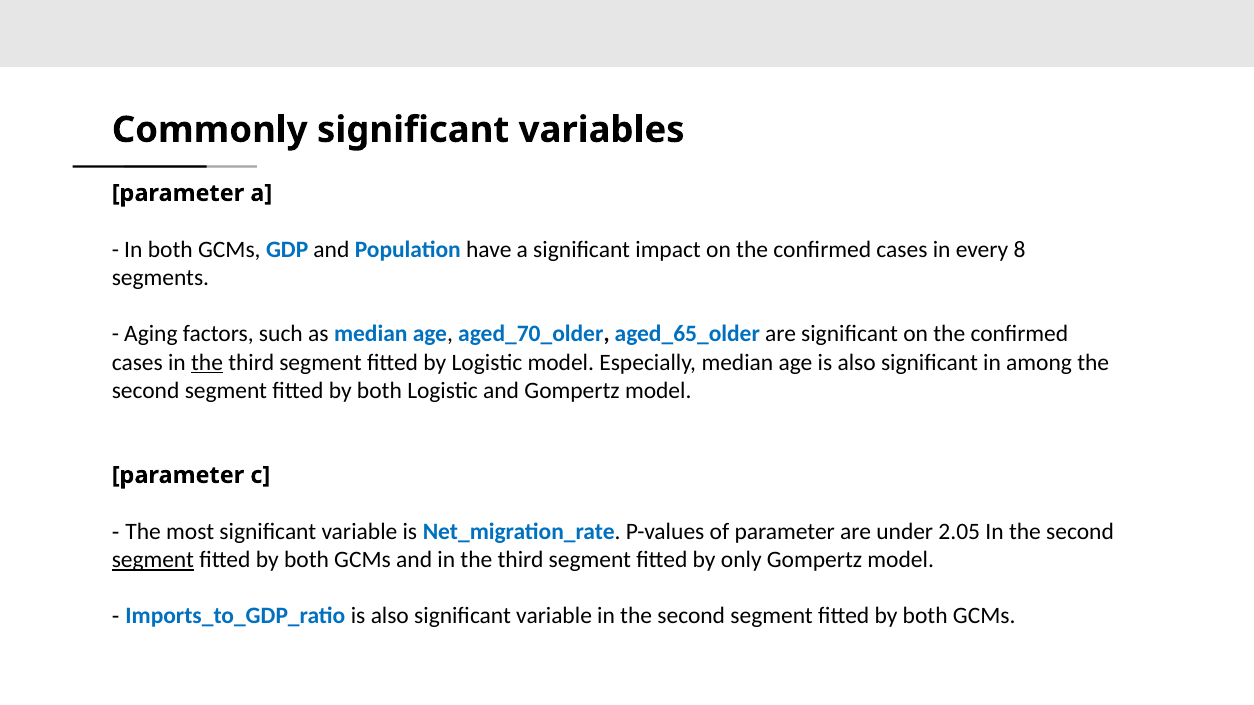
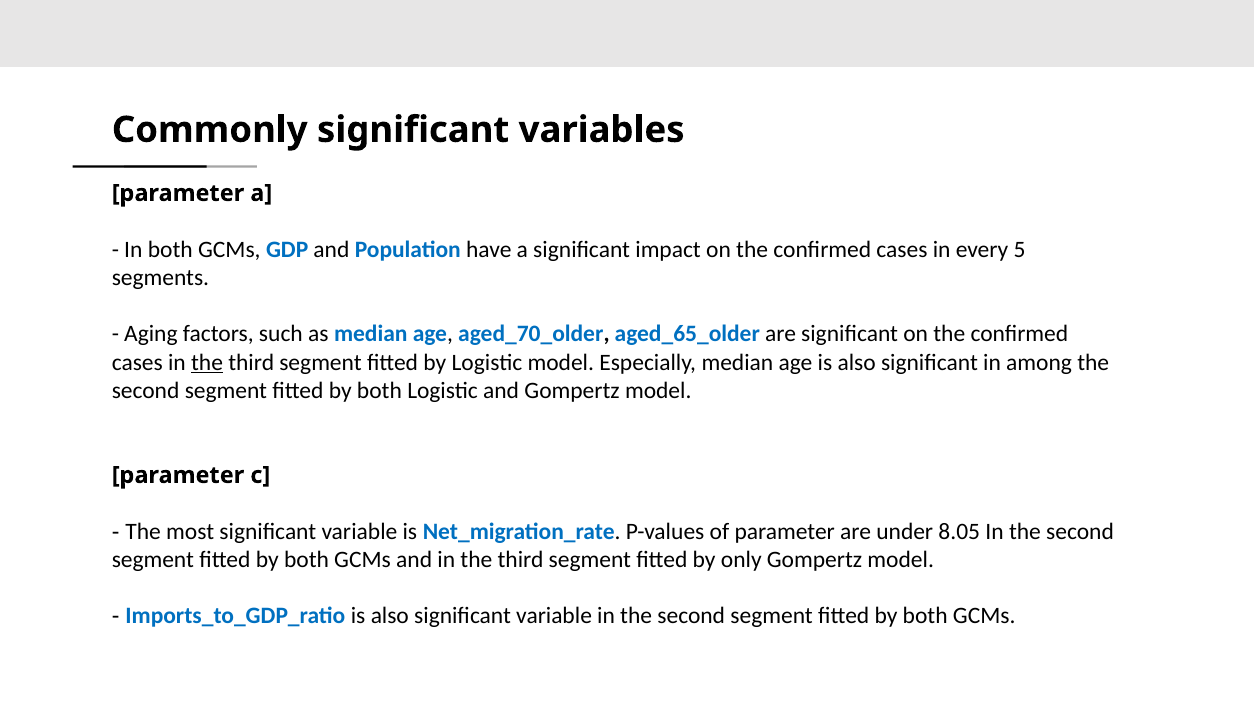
8: 8 -> 5 (1020, 250)
2.05: 2.05 -> 8.05 (959, 532)
segment underline: present -> none (153, 560)
